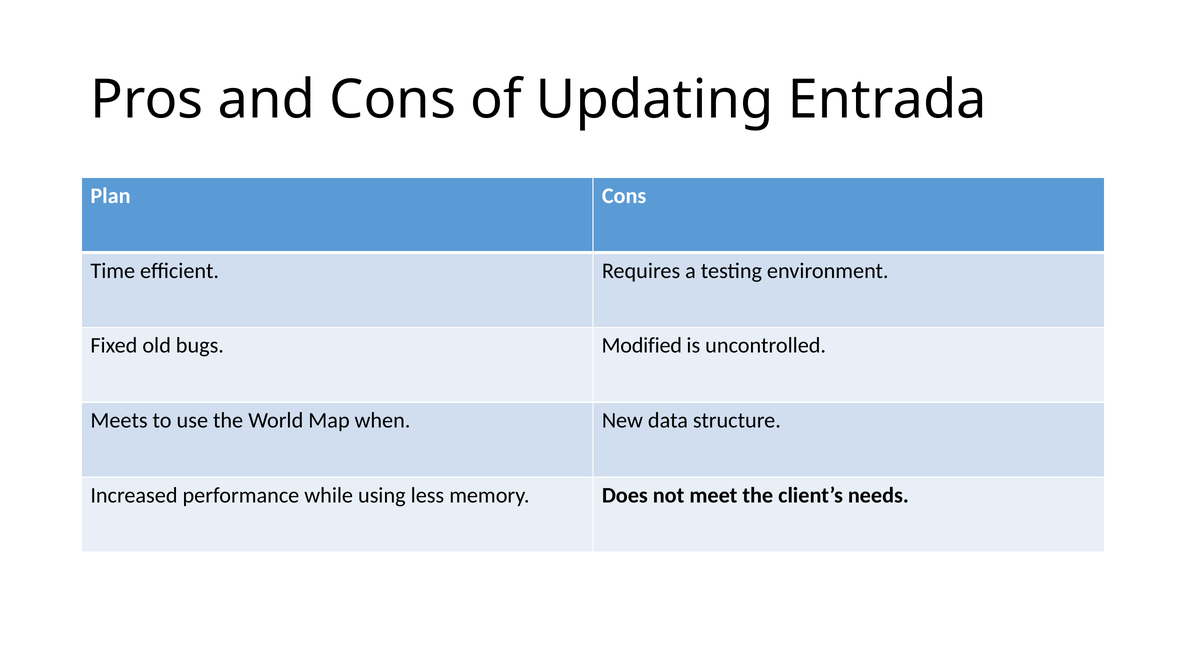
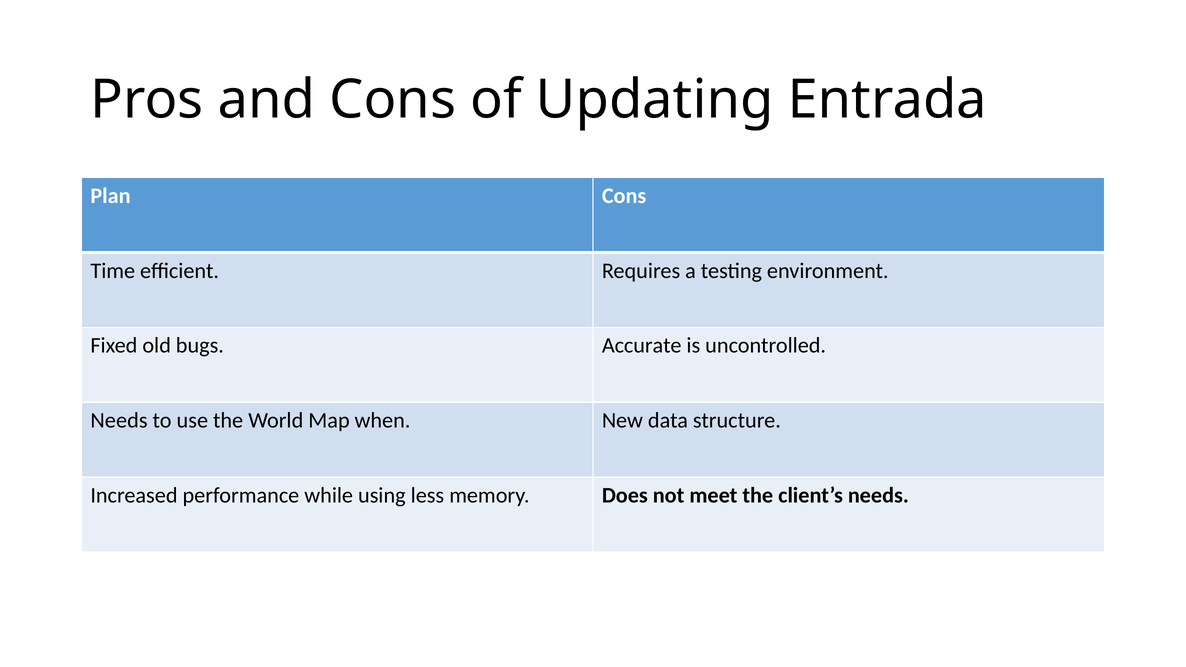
Modified: Modified -> Accurate (642, 346)
Meets: Meets -> Needs (119, 421)
